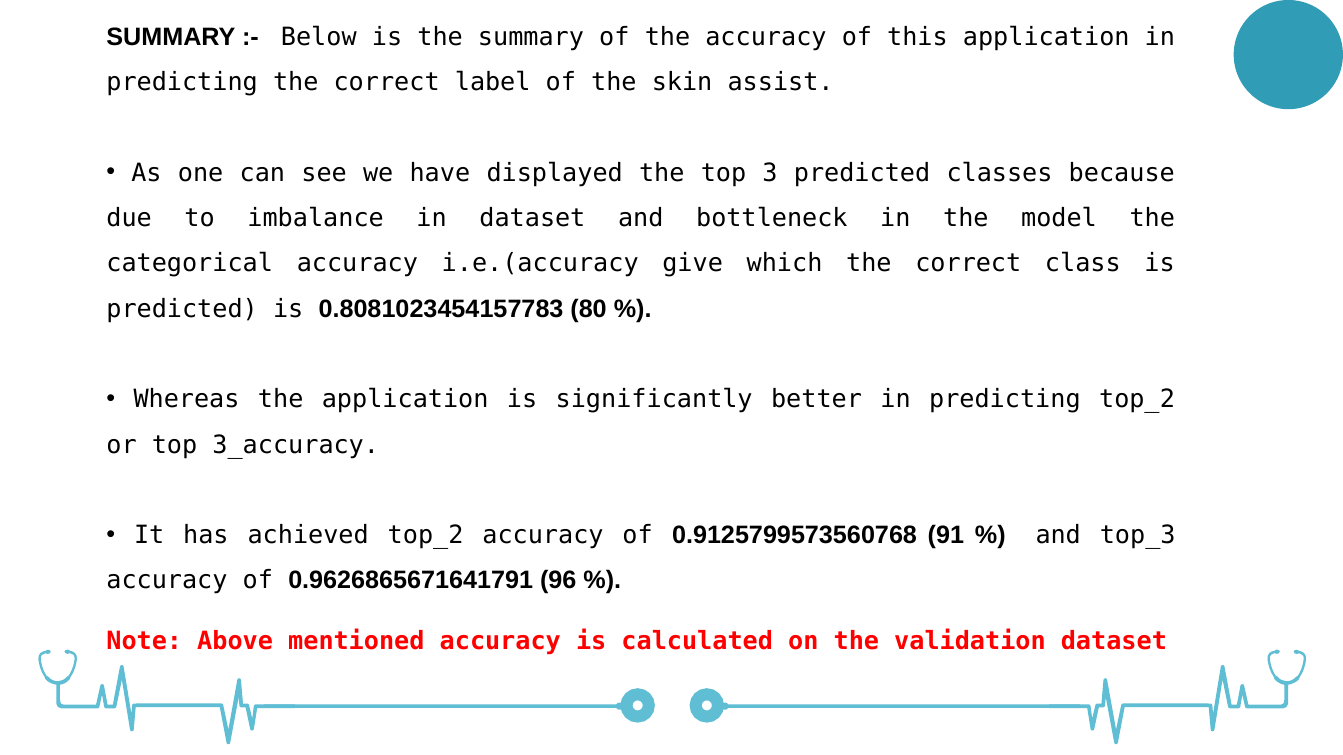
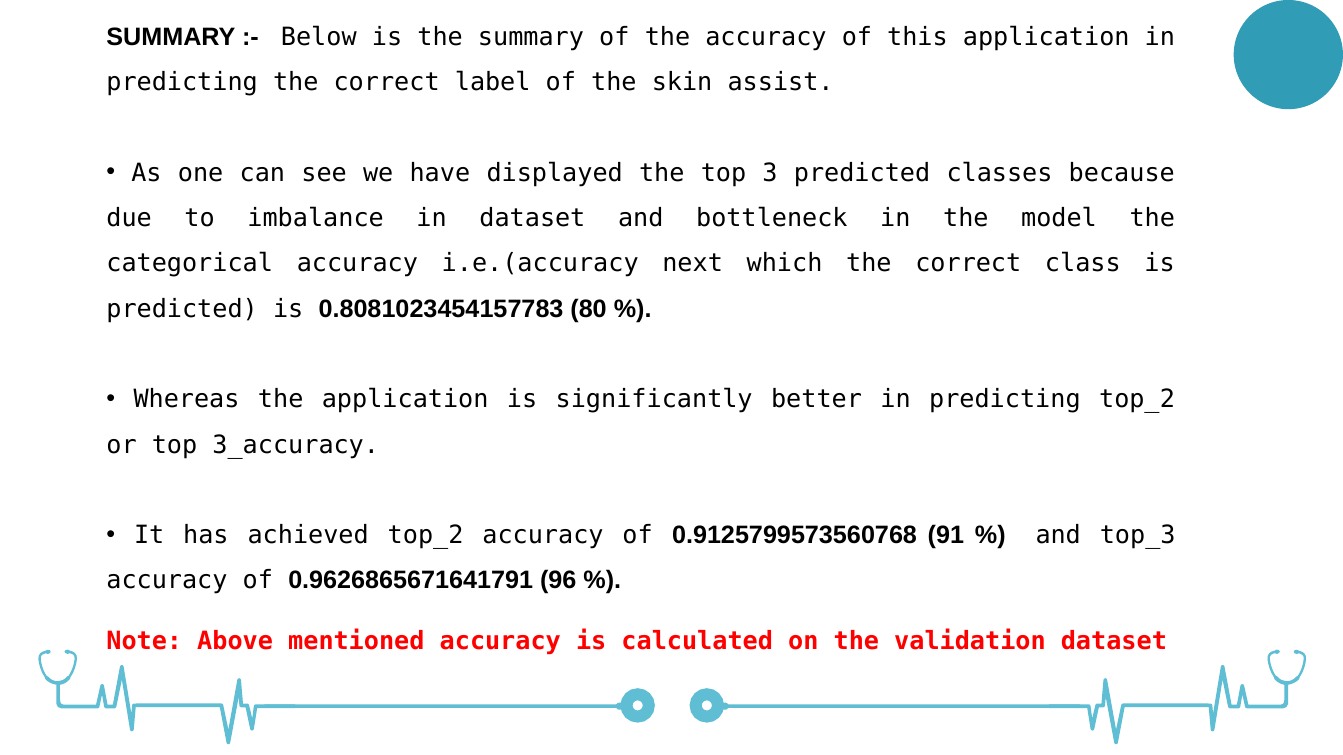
give: give -> next (693, 264)
